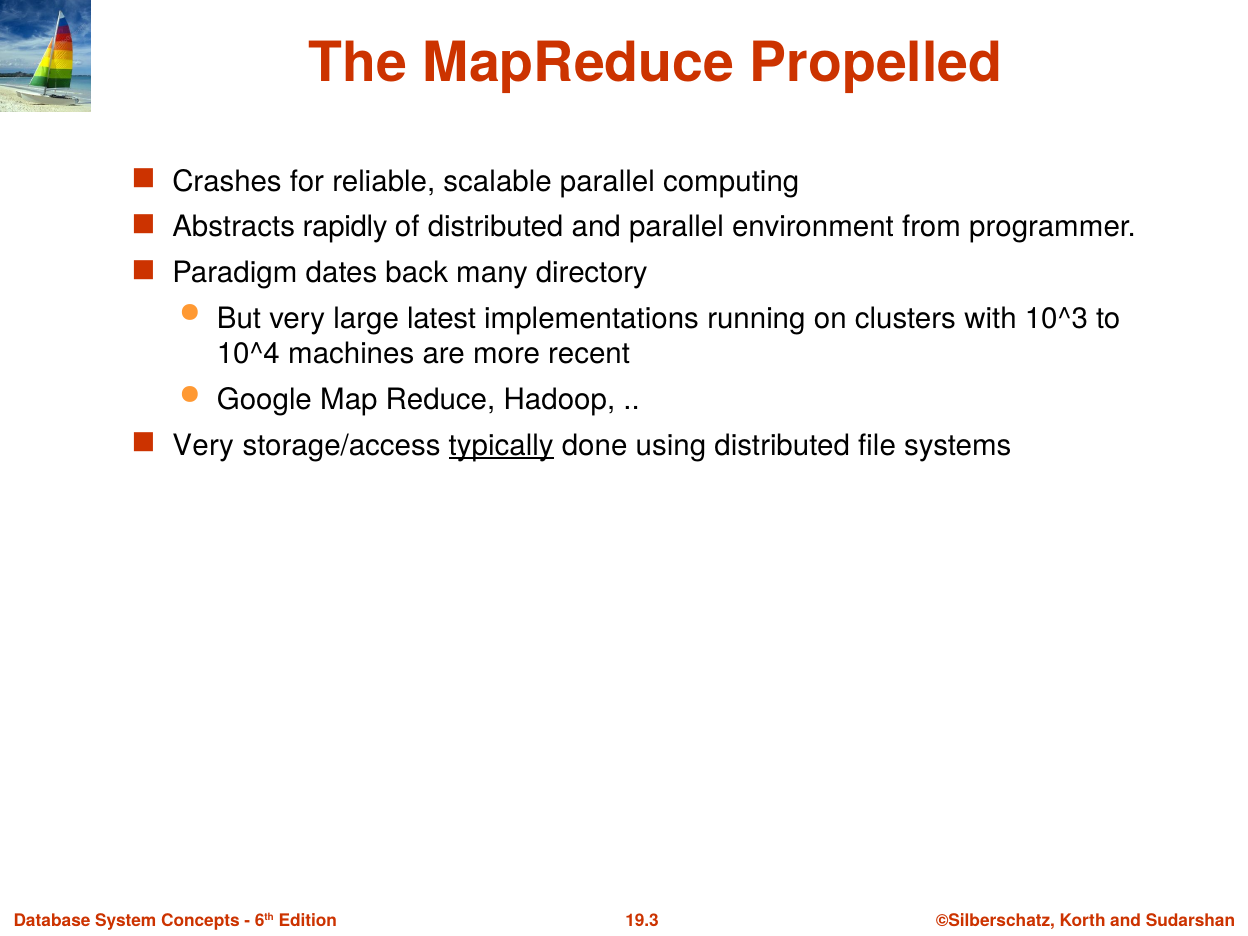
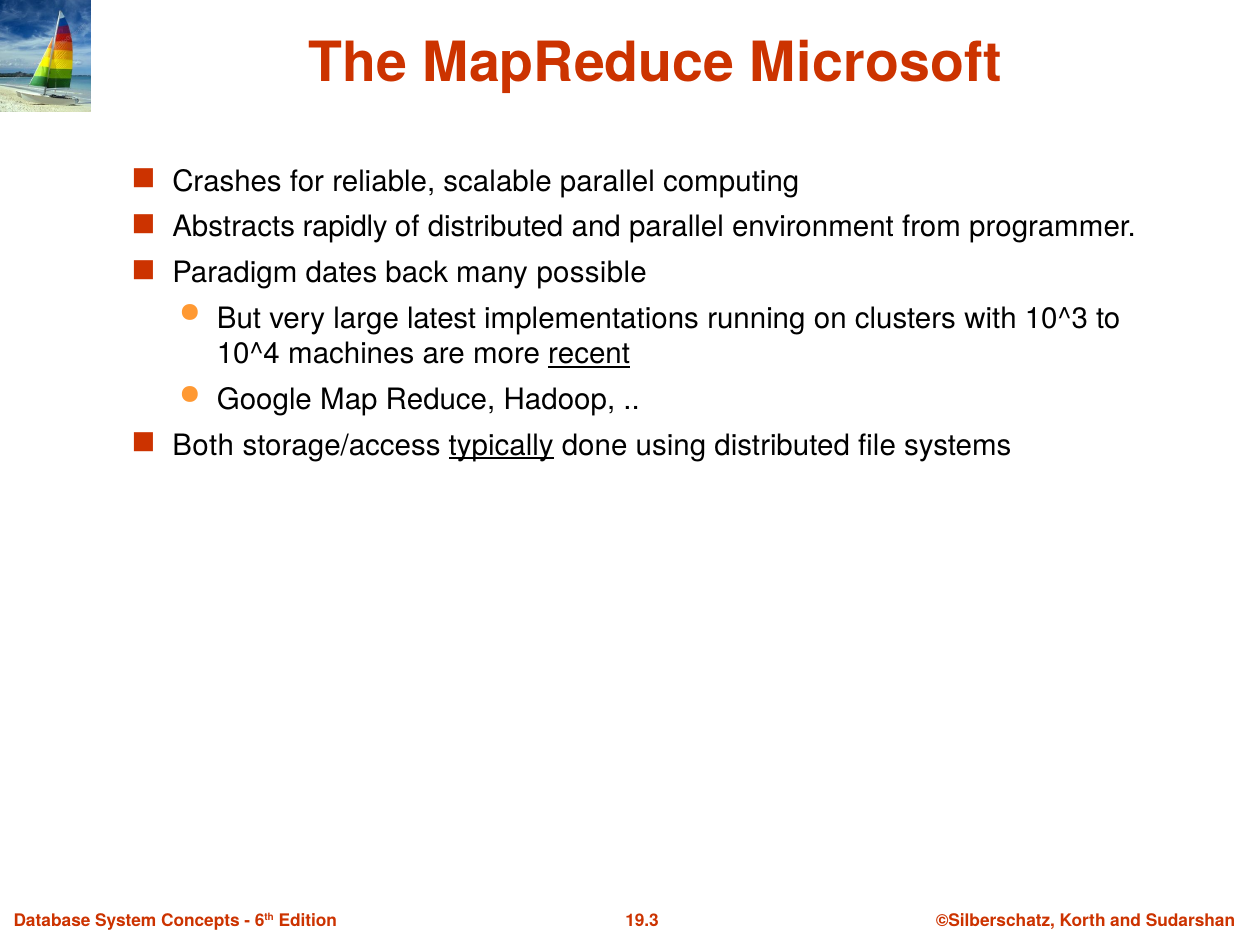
Propelled: Propelled -> Microsoft (876, 64)
directory: directory -> possible (592, 273)
recent underline: none -> present (589, 354)
Very: Very -> Both (203, 445)
